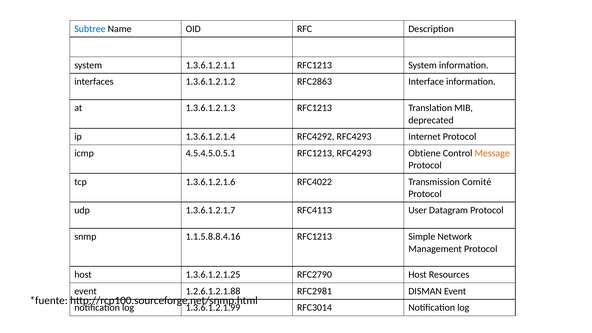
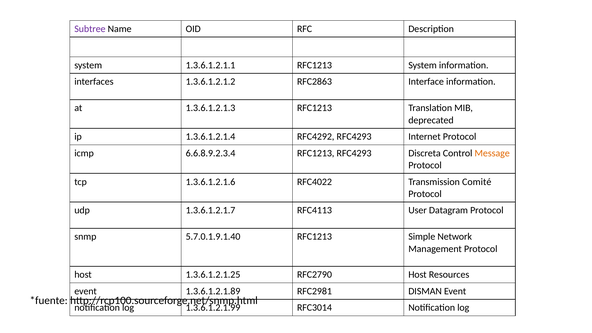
Subtree colour: blue -> purple (90, 29)
4.5.4.5.0.5.1: 4.5.4.5.0.5.1 -> 6.6.8.9.2.3.4 (211, 153)
Obtiene: Obtiene -> Discreta (425, 153)
1.1.5.8.8.4.16: 1.1.5.8.8.4.16 -> 5.7.0.1.9.1.40 (213, 237)
1.2.6.1.2.1.88: 1.2.6.1.2.1.88 -> 1.3.6.1.2.1.89 (213, 291)
